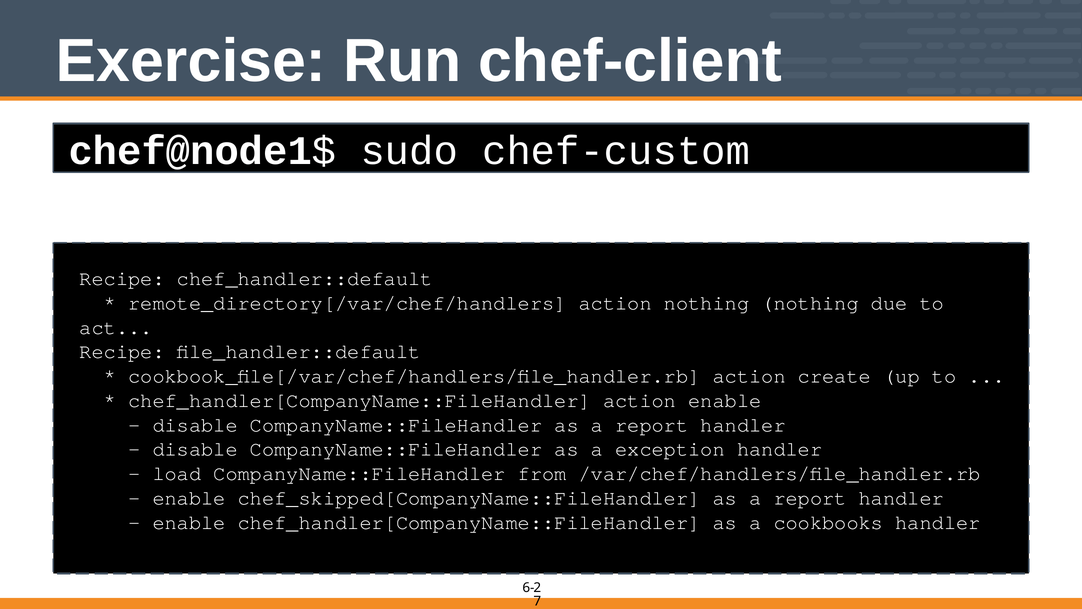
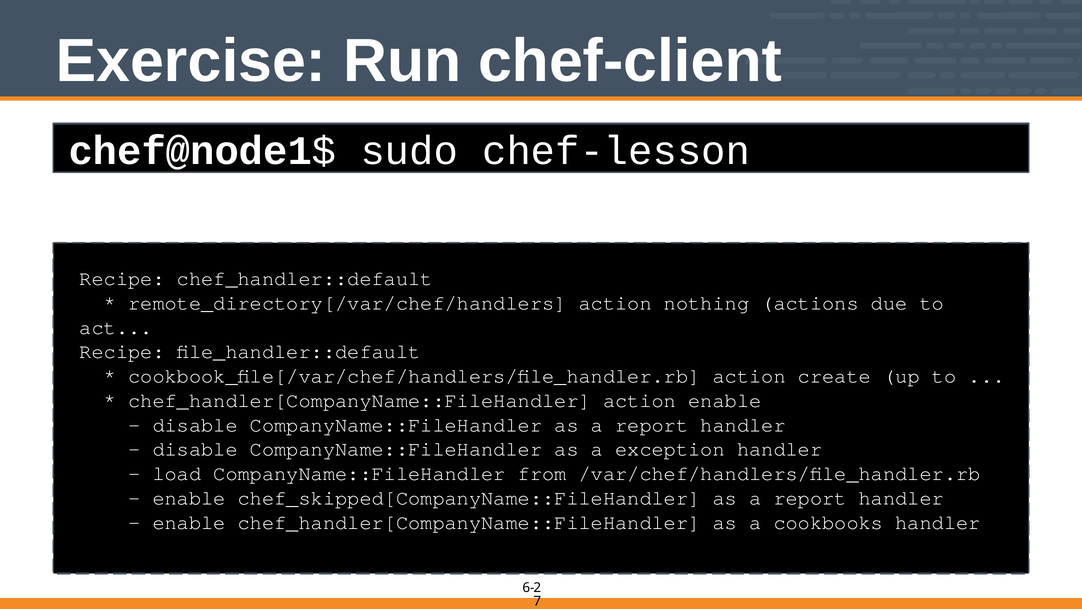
chef-custom: chef-custom -> chef-lesson (616, 151)
nothing nothing: nothing -> actions (810, 303)
